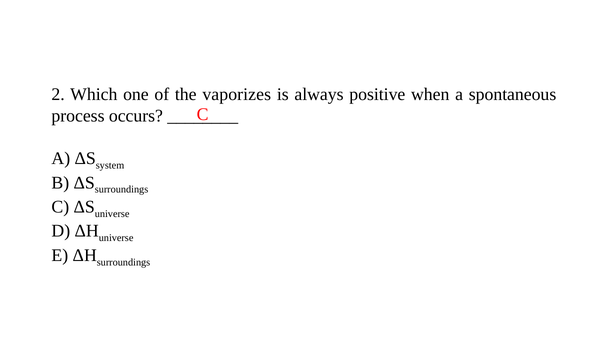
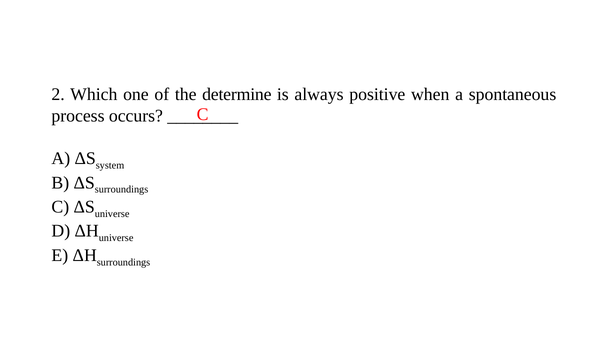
vaporizes: vaporizes -> determine (237, 95)
